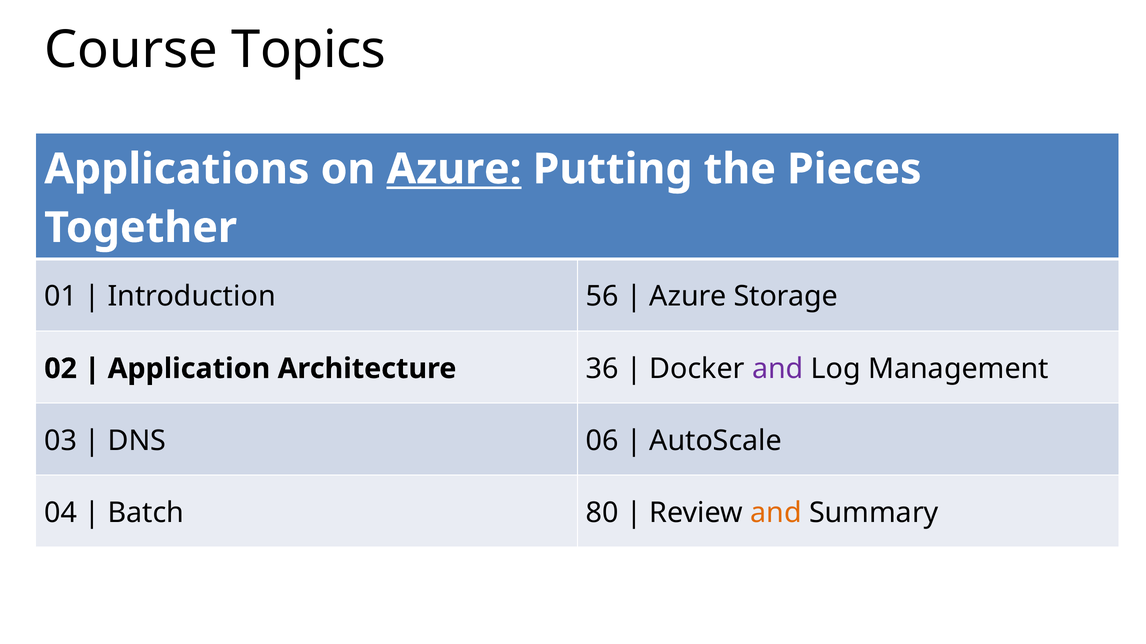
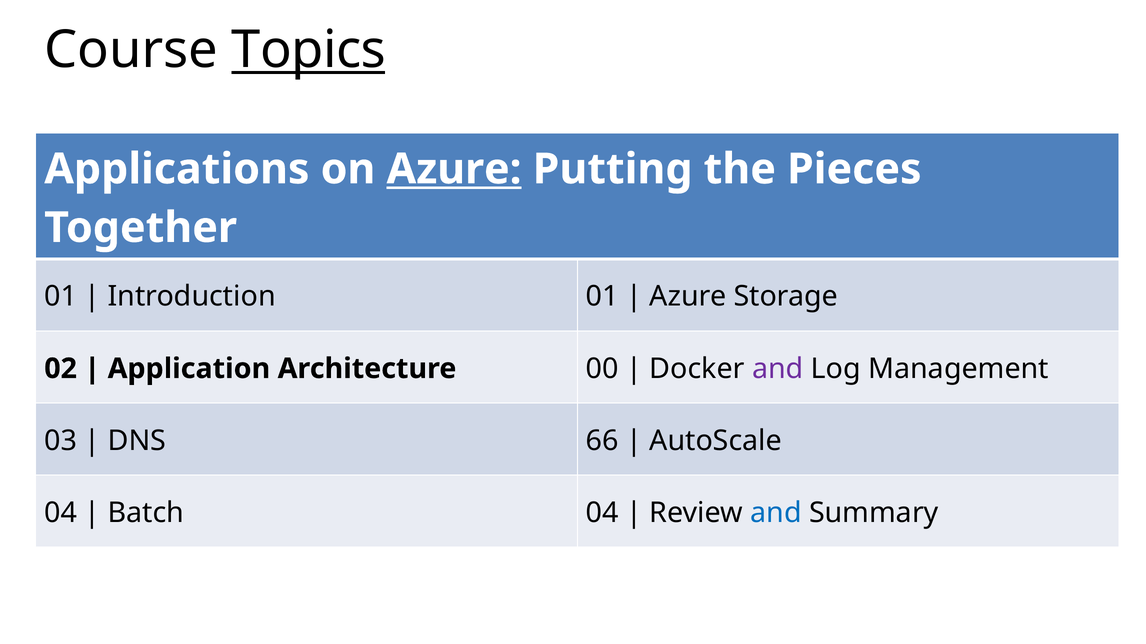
Topics underline: none -> present (309, 50)
Introduction 56: 56 -> 01 (602, 297)
36: 36 -> 00 (602, 369)
06: 06 -> 66 (602, 441)
Batch 80: 80 -> 04 (602, 513)
and colour: orange -> blue (776, 513)
